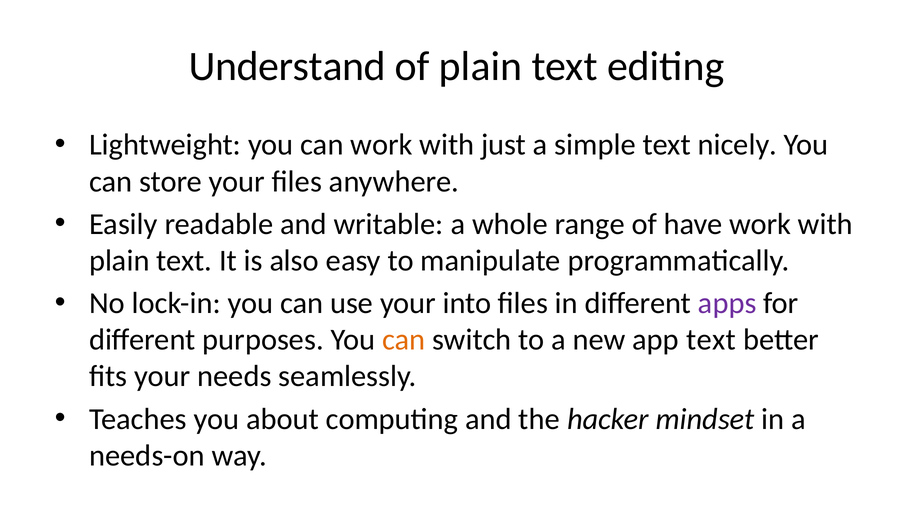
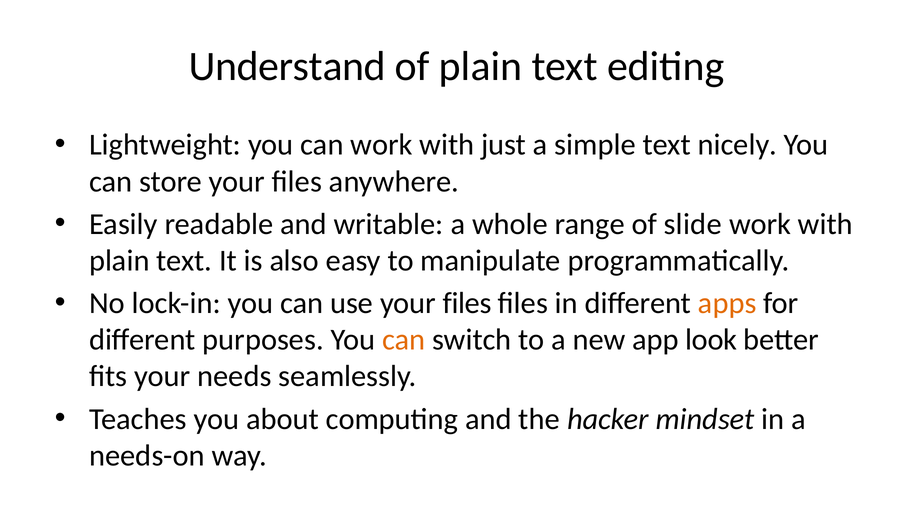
have: have -> slide (693, 224)
use your into: into -> files (467, 303)
apps colour: purple -> orange (727, 303)
app text: text -> look (711, 340)
